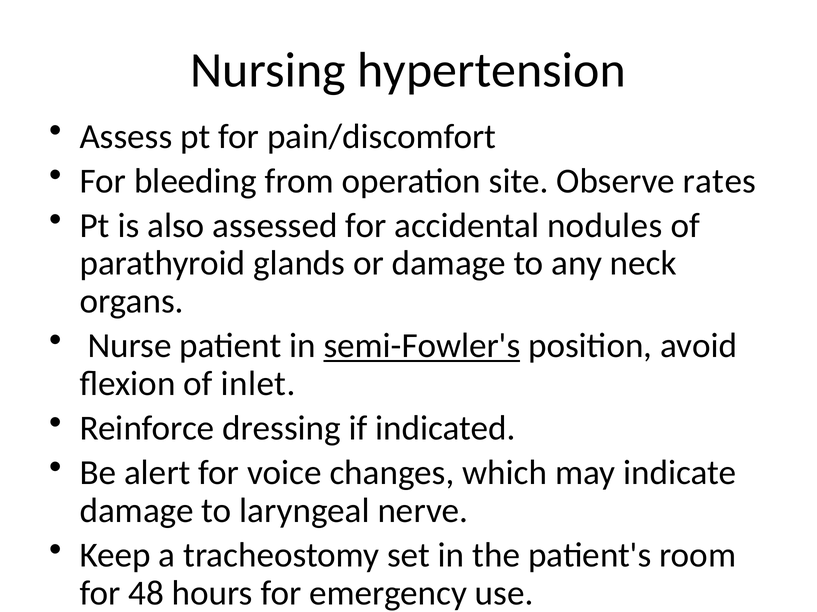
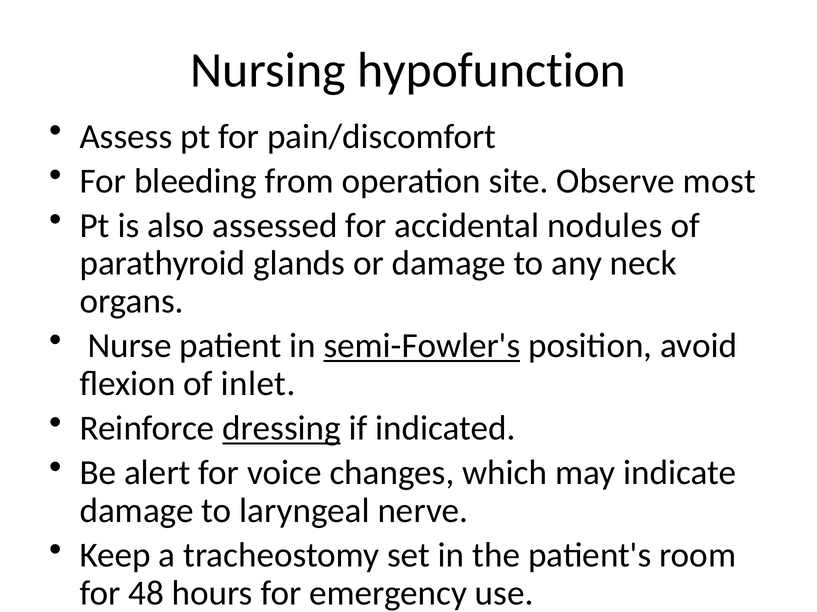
hypertension: hypertension -> hypofunction (492, 70)
rates: rates -> most (719, 181)
dressing underline: none -> present (282, 429)
